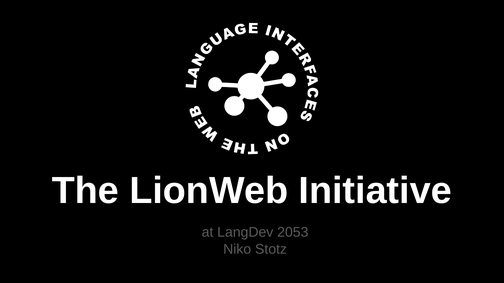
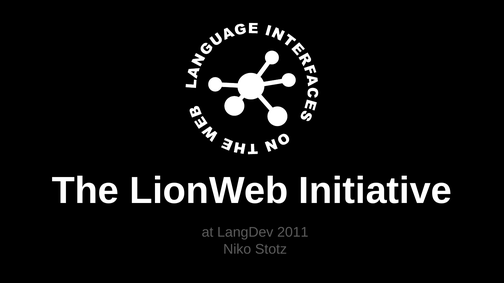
2053: 2053 -> 2011 (293, 233)
